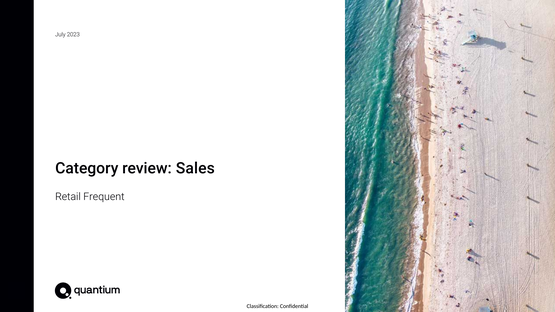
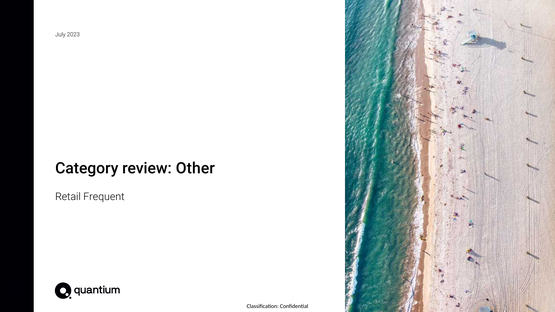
Sales: Sales -> Other (195, 168)
